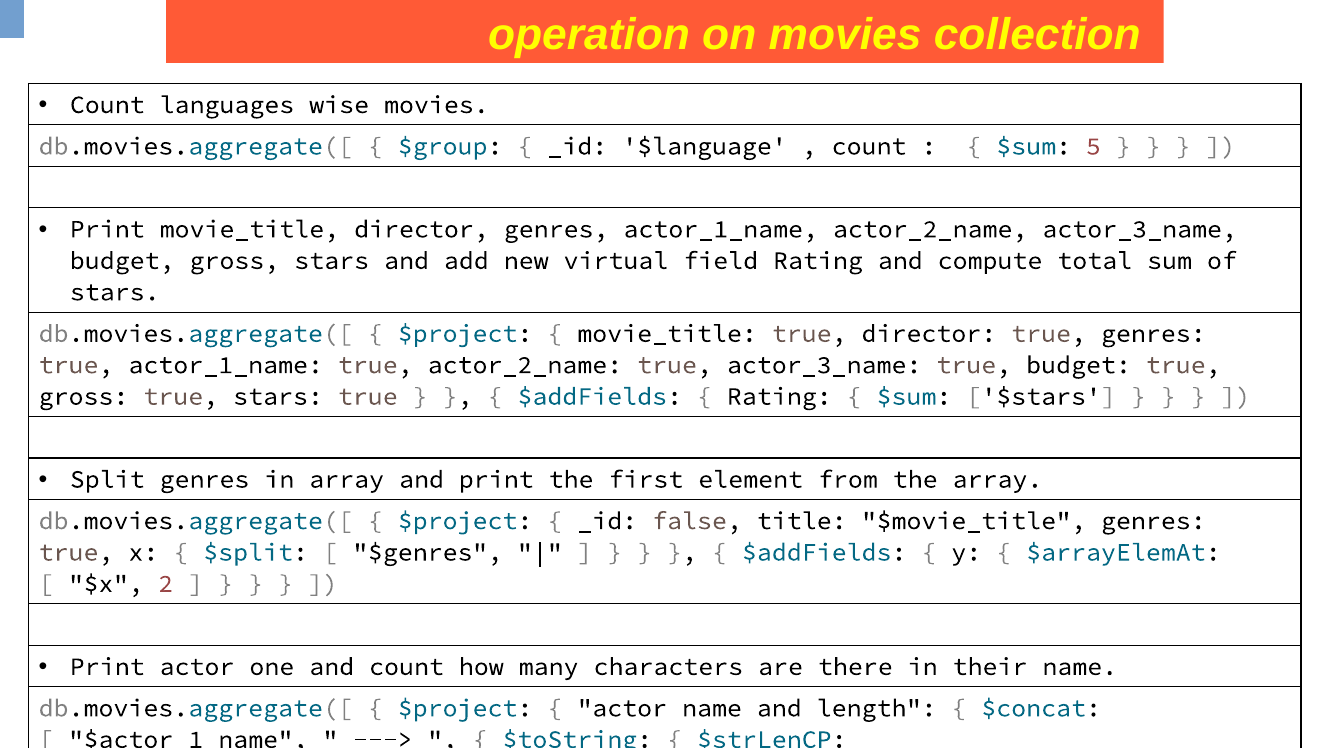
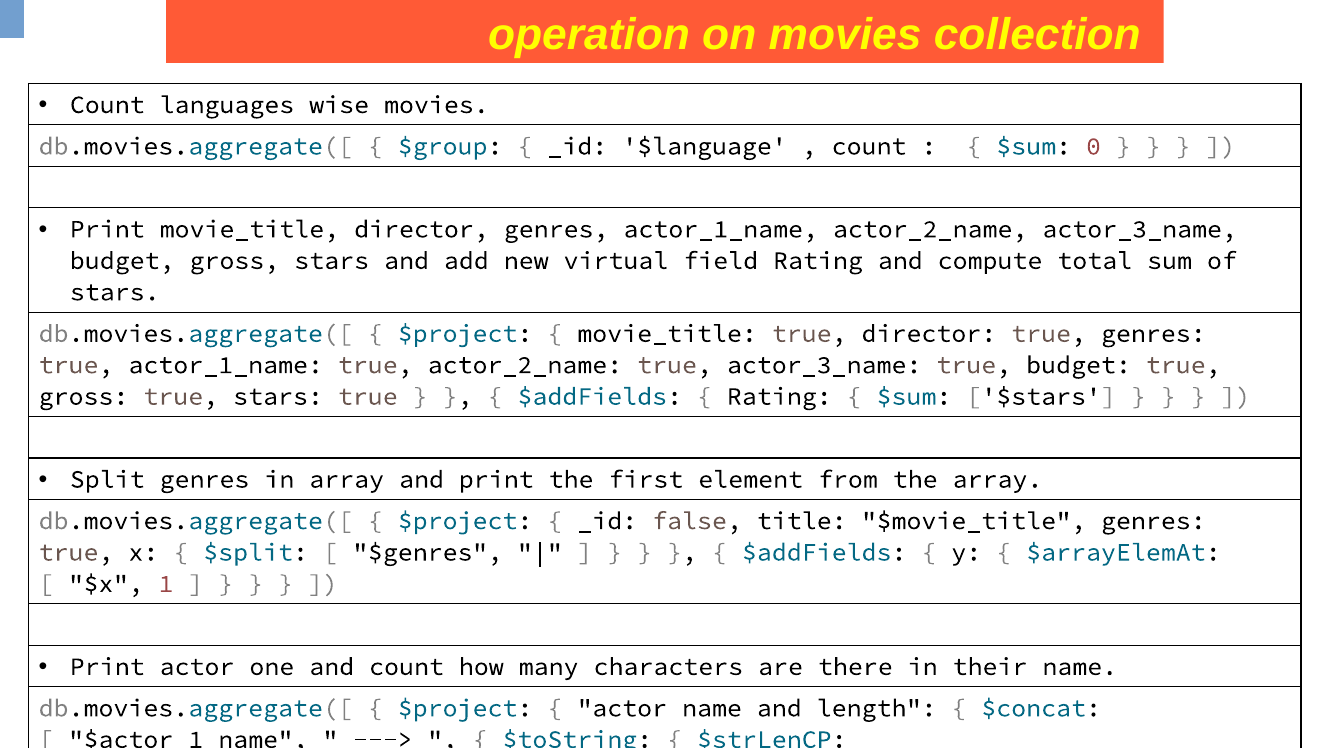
5: 5 -> 0 (1093, 146)
2: 2 -> 1 (166, 584)
